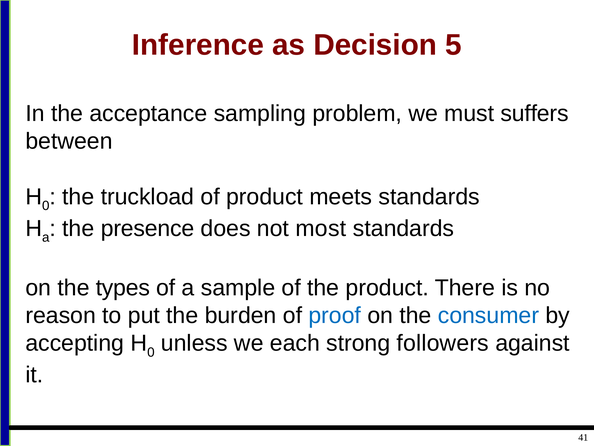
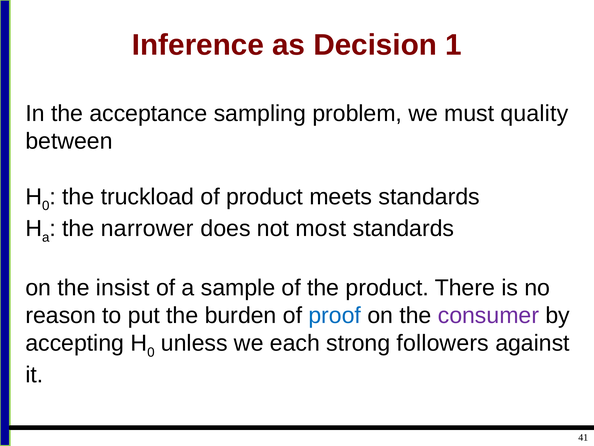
5: 5 -> 1 (454, 45)
suffers: suffers -> quality (534, 113)
presence: presence -> narrower (147, 228)
types: types -> insist (123, 287)
consumer colour: blue -> purple (488, 315)
